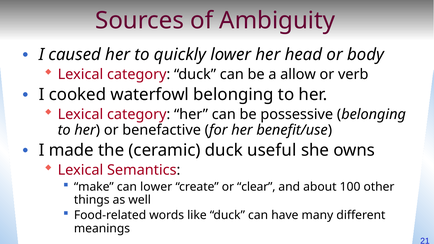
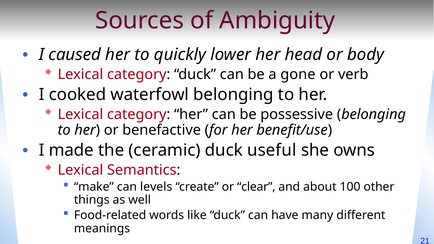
allow: allow -> gone (298, 74)
can lower: lower -> levels (156, 187)
